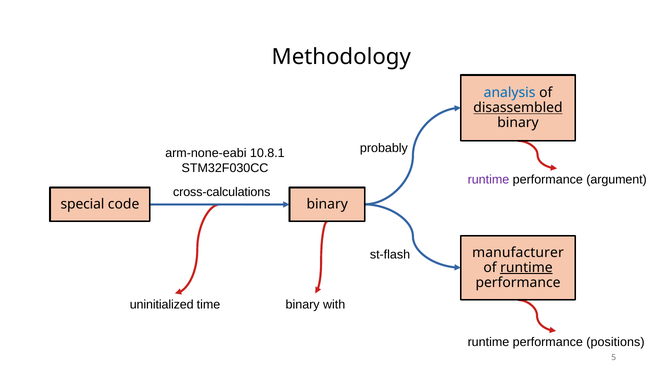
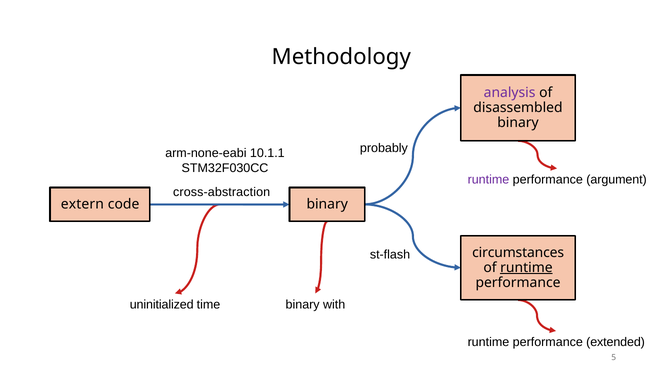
analysis colour: blue -> purple (510, 93)
disassembled underline: present -> none (518, 108)
10.8.1: 10.8.1 -> 10.1.1 (267, 153)
cross-calculations: cross-calculations -> cross-abstraction (222, 192)
special: special -> extern (82, 204)
manufacturer: manufacturer -> circumstances (518, 253)
positions: positions -> extended (616, 342)
